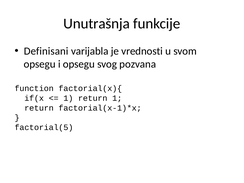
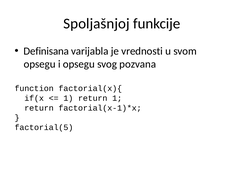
Unutrašnja: Unutrašnja -> Spoljašnjoj (96, 24)
Definisani: Definisani -> Definisana (46, 51)
